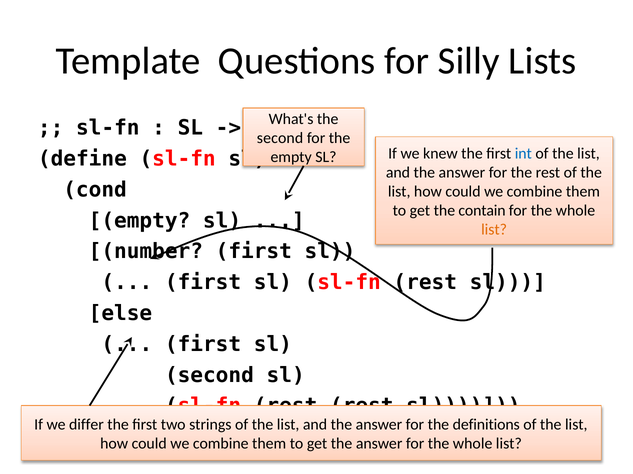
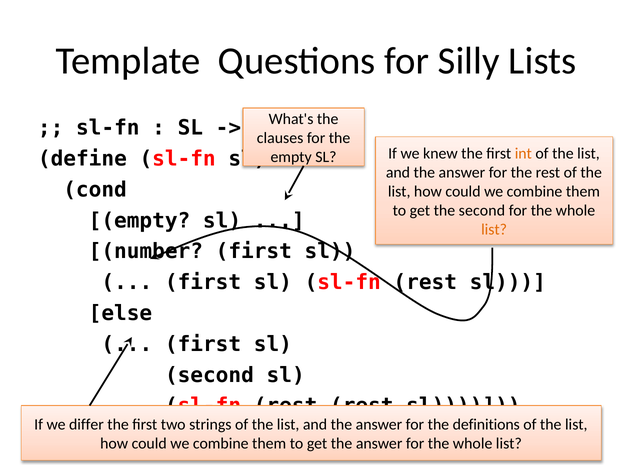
second: second -> clauses (280, 138)
int colour: blue -> orange (523, 154)
the contain: contain -> second (482, 211)
